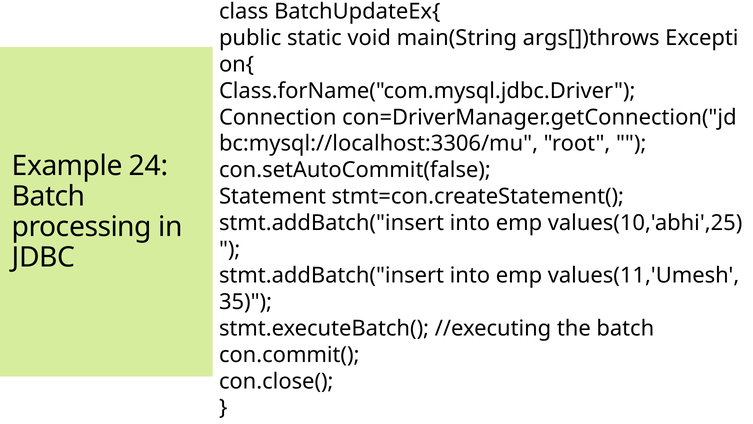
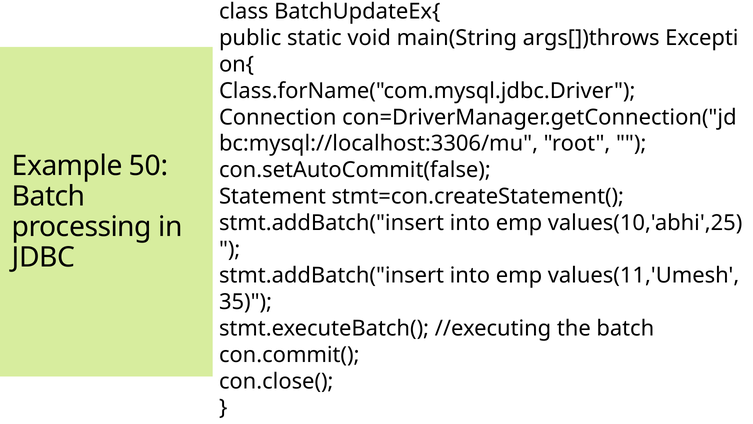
24: 24 -> 50 (148, 166)
